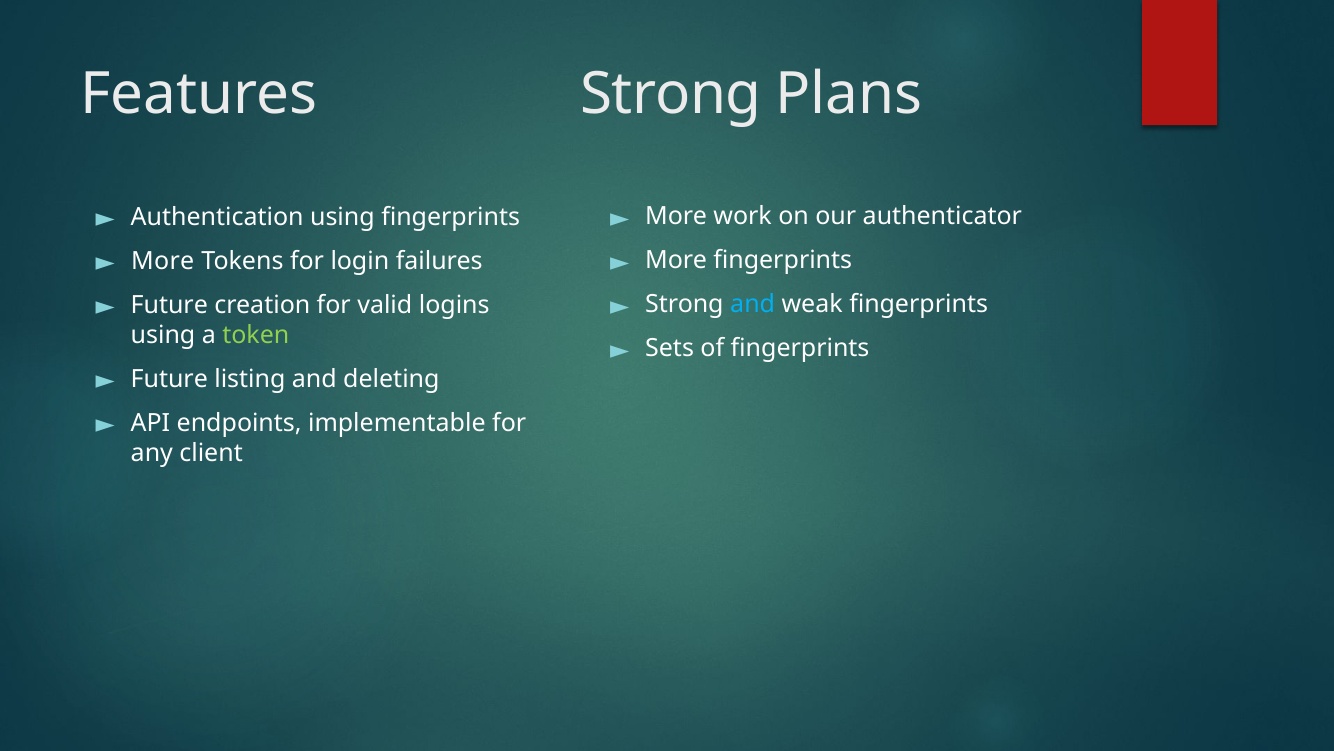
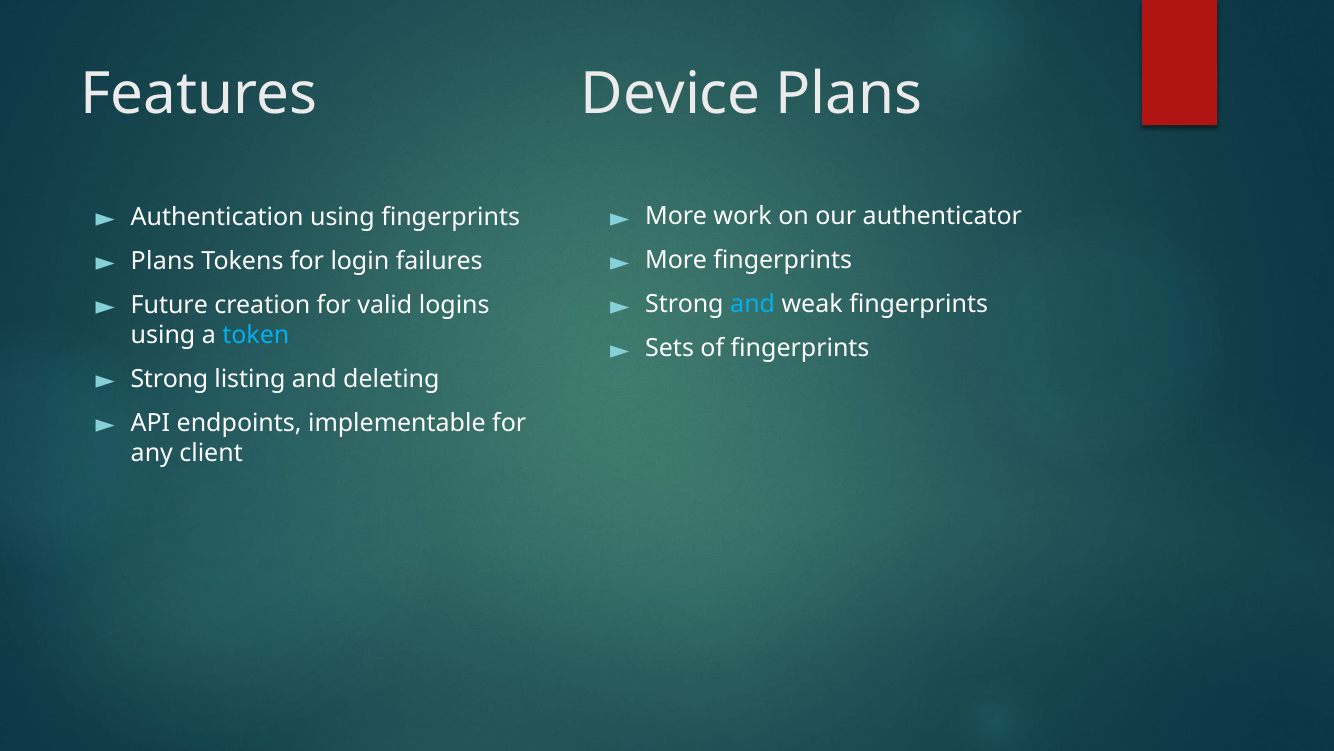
Features Strong: Strong -> Device (671, 94)
More: More -> Plans (163, 261)
token colour: light green -> light blue (256, 335)
Future: Future -> Strong (169, 379)
